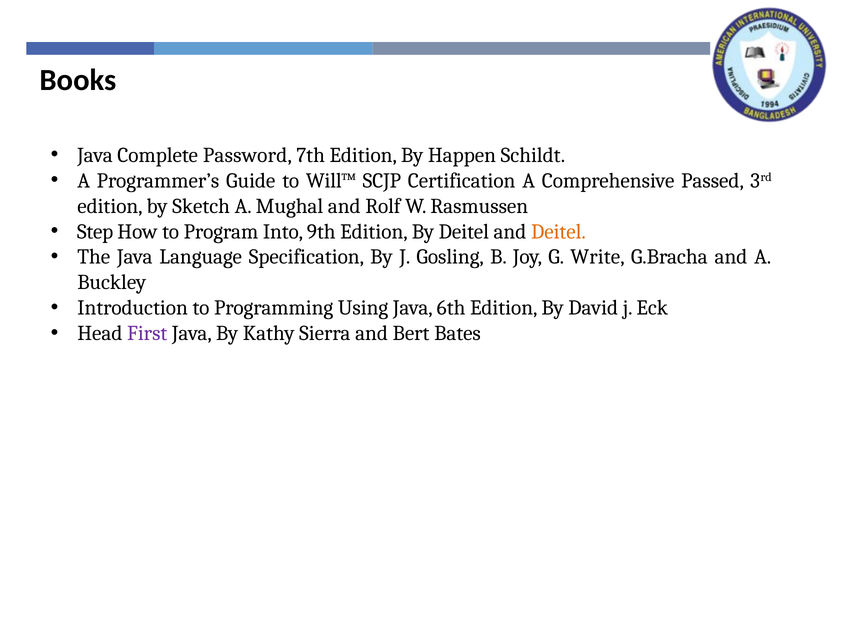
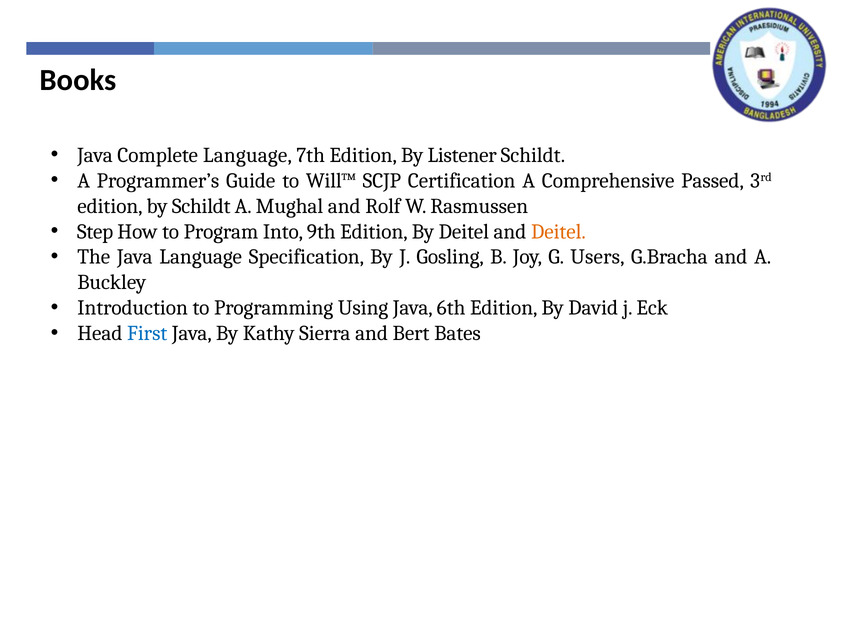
Complete Password: Password -> Language (247, 155)
Happen: Happen -> Listener (462, 155)
by Sketch: Sketch -> Schildt (201, 206)
Write: Write -> Users (597, 257)
First colour: purple -> blue (147, 333)
